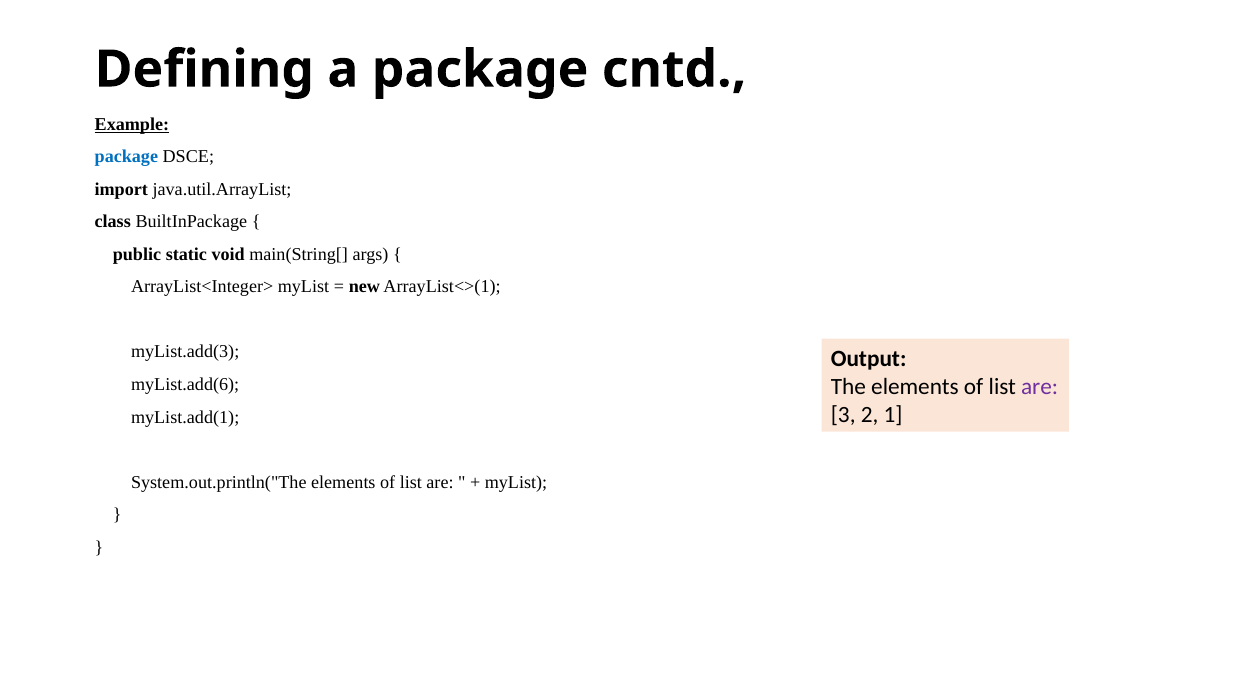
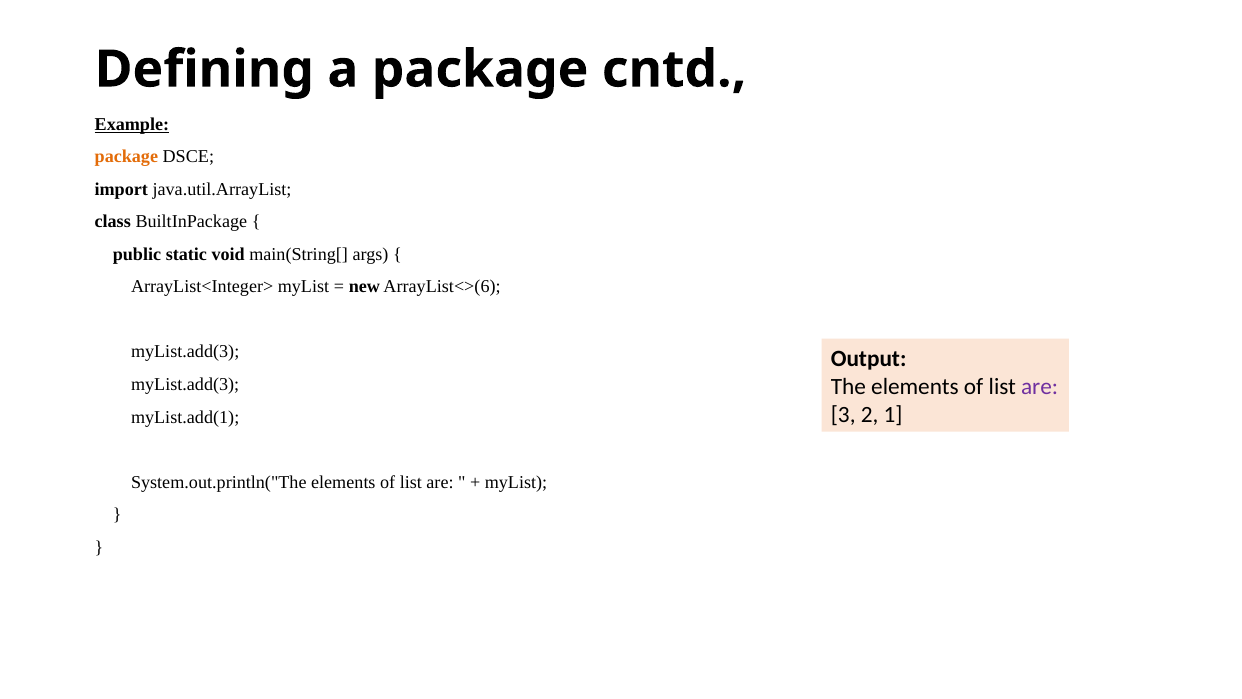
package colour: blue -> orange (126, 157)
ArrayList<>(1: ArrayList<>(1 -> ArrayList<>(6 (442, 287)
myList.add(6: myList.add(6 -> myList.add(3 (185, 384)
